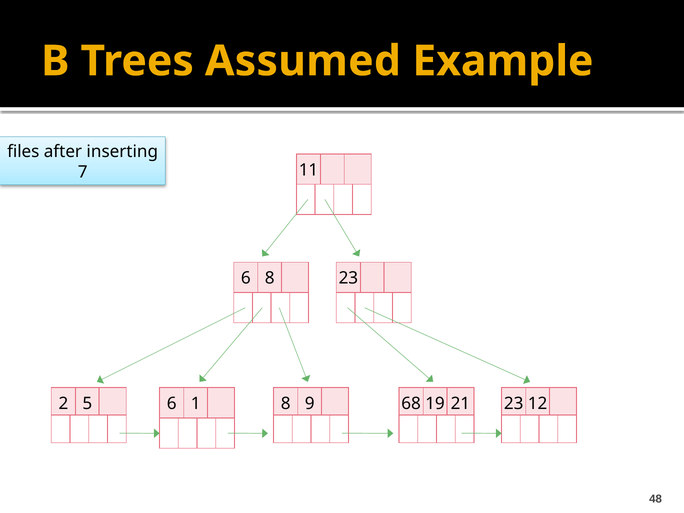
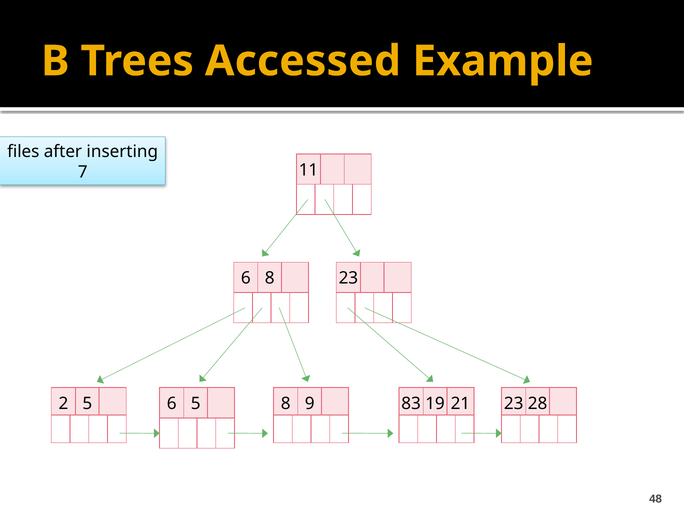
Assumed: Assumed -> Accessed (303, 61)
6 1: 1 -> 5 (196, 404)
68: 68 -> 83 (411, 404)
12: 12 -> 28 (538, 404)
